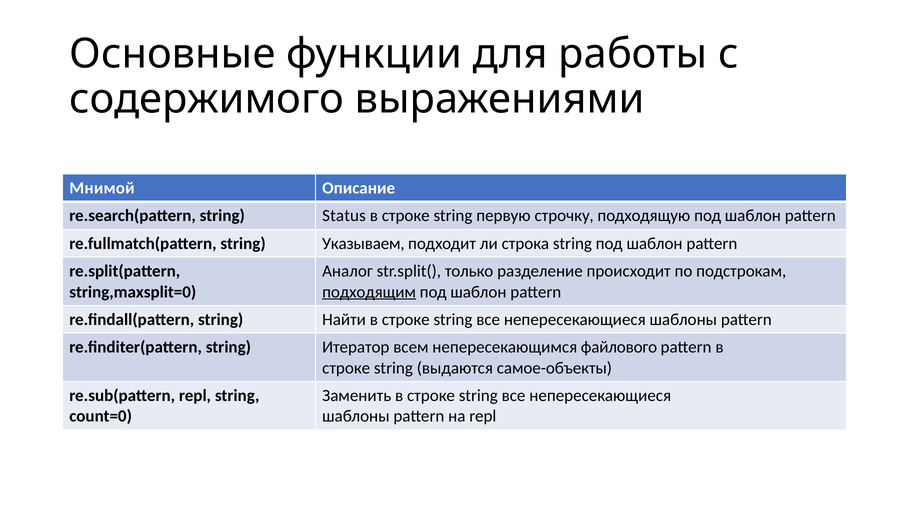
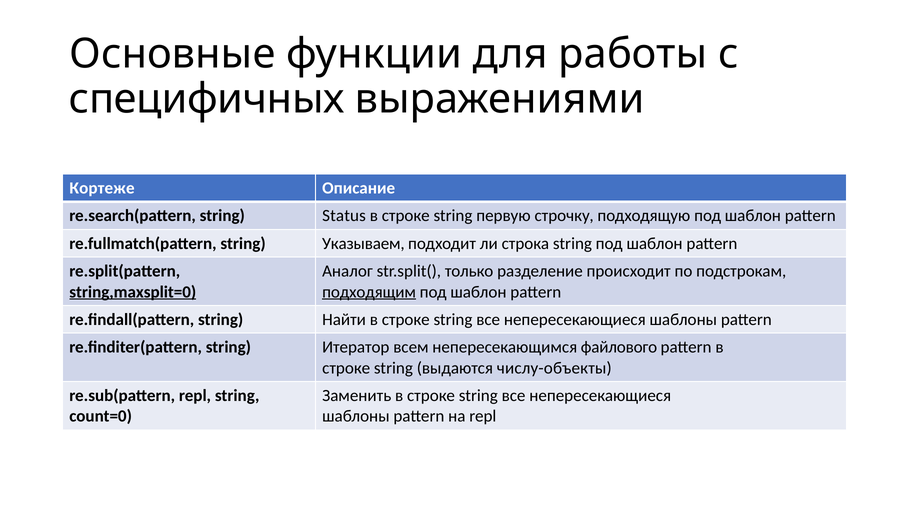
содержимого: содержимого -> специфичных (207, 99)
Мнимой: Мнимой -> Кортеже (102, 188)
string,maxsplit=0 underline: none -> present (133, 292)
самое-объекты: самое-объекты -> числу-объекты (554, 368)
